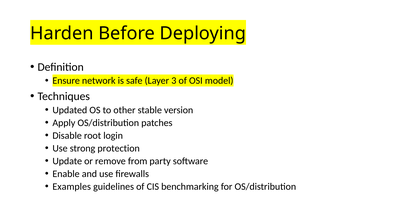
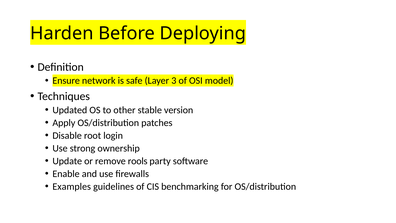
protection: protection -> ownership (119, 148)
from: from -> rools (138, 161)
